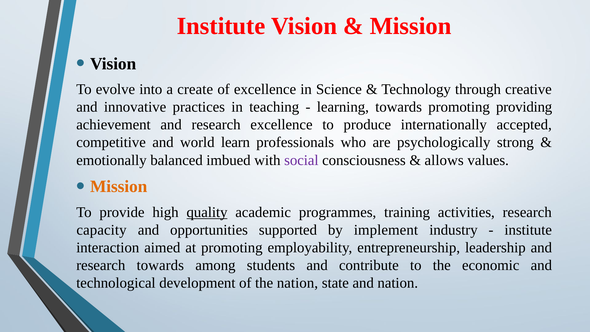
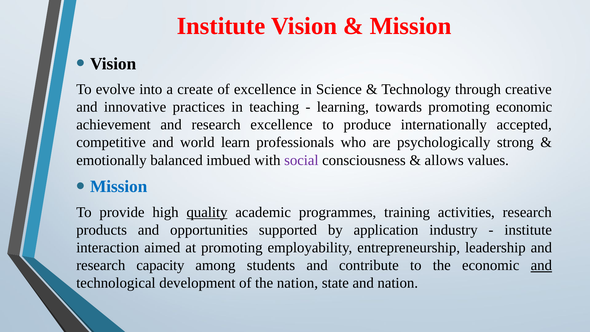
promoting providing: providing -> economic (524, 107)
Mission colour: orange -> blue (119, 187)
capacity: capacity -> products (102, 230)
implement: implement -> application (386, 230)
research towards: towards -> capacity (160, 265)
and underline: none -> present (541, 265)
